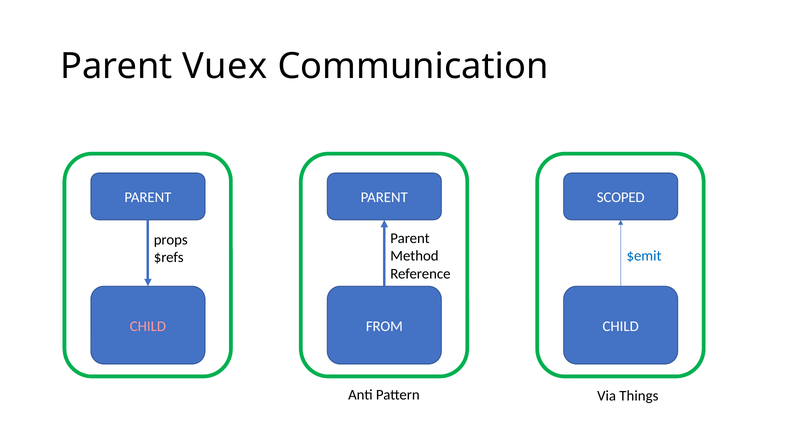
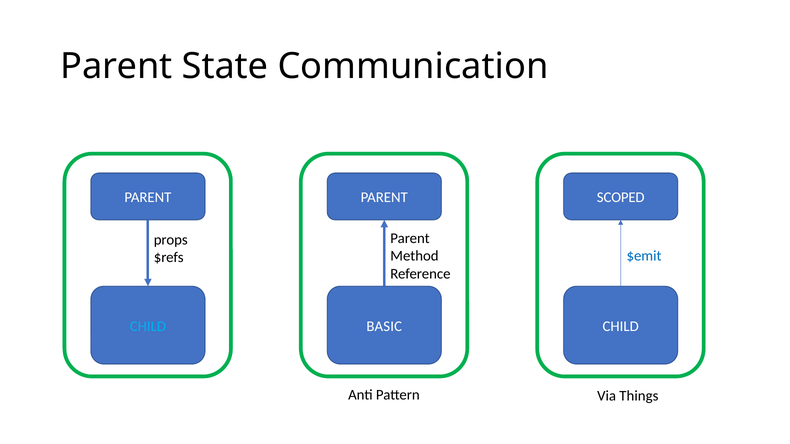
Vuex: Vuex -> State (225, 66)
CHILD colour: pink -> light blue (148, 326)
FROM: FROM -> BASIC (384, 326)
